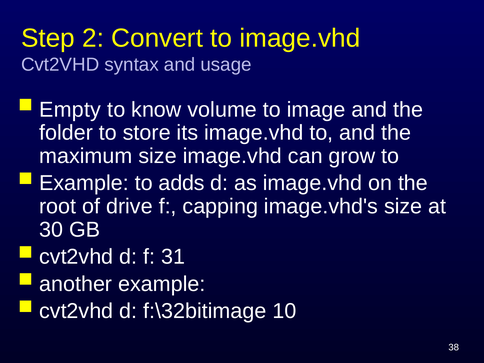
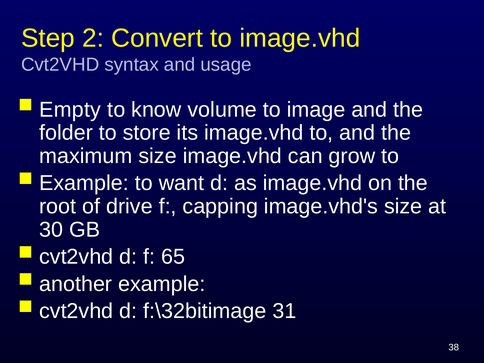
adds: adds -> want (182, 183)
31: 31 -> 65 (173, 257)
10: 10 -> 31 (284, 311)
